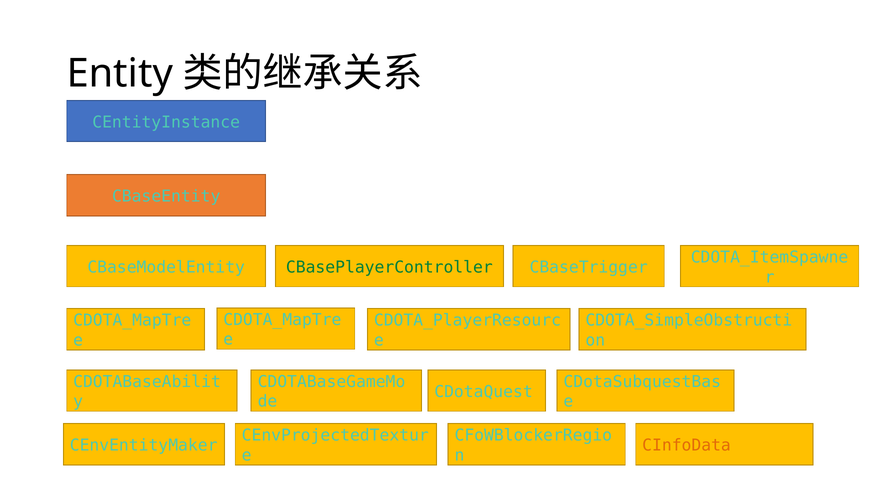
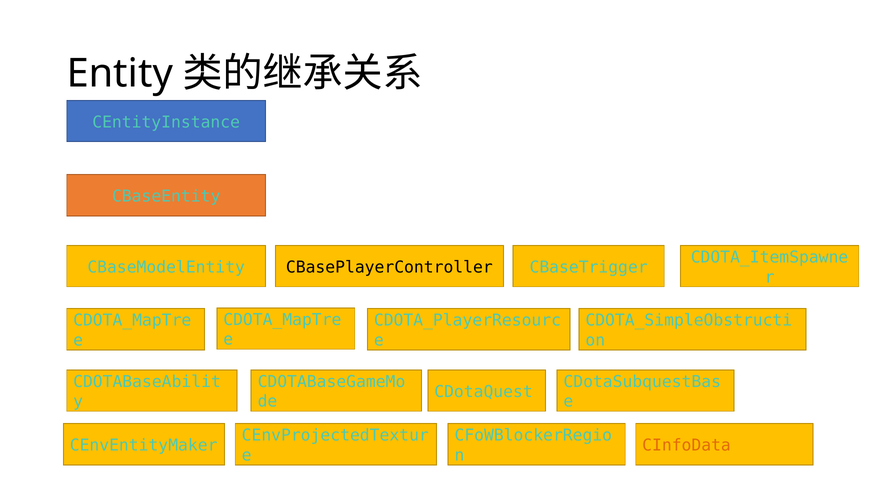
CBasePlayerController colour: green -> black (389, 267)
